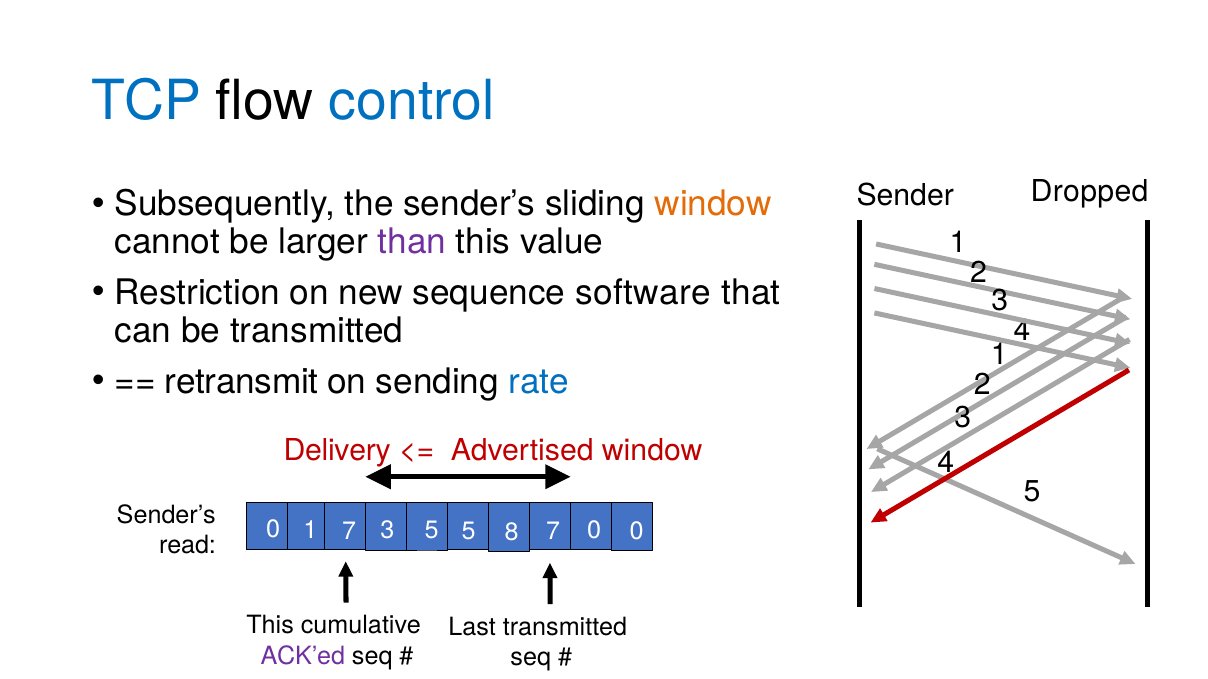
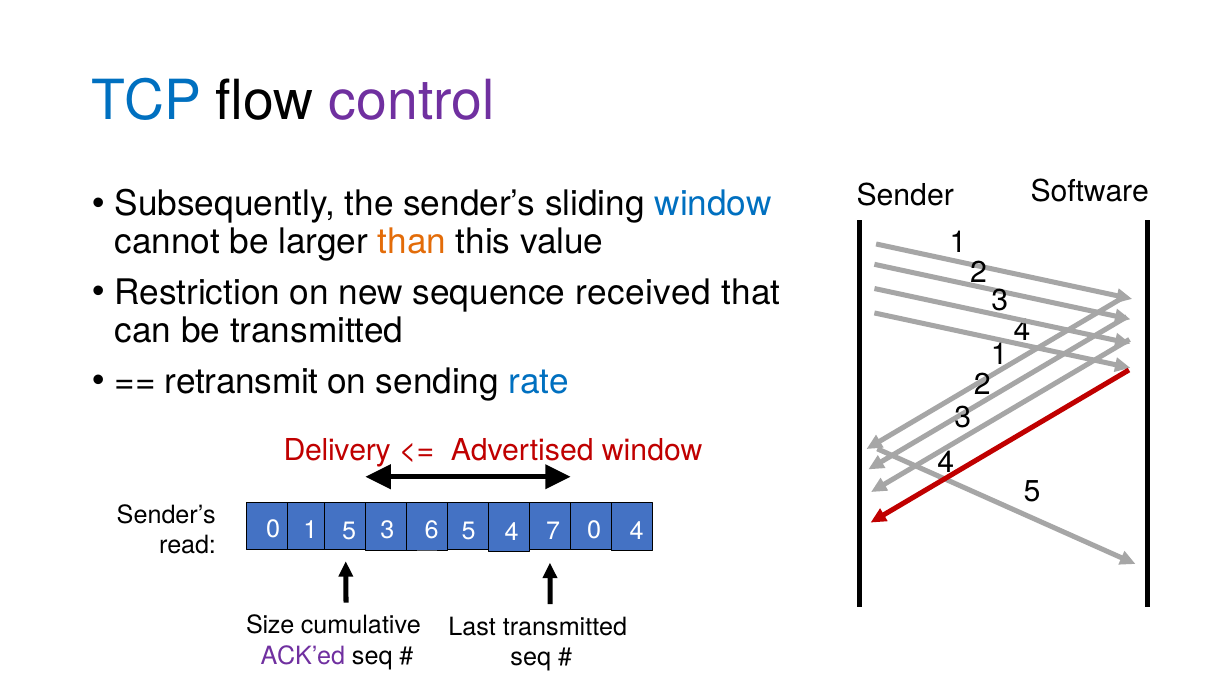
control colour: blue -> purple (412, 101)
Dropped: Dropped -> Software (1090, 192)
window colour: orange -> blue (713, 204)
than colour: purple -> orange (412, 242)
software: software -> received (644, 293)
1 7: 7 -> 5 (349, 531)
3 5: 5 -> 6 (432, 531)
5 8: 8 -> 4 (512, 532)
7 0: 0 -> 4 (637, 531)
This: This -> Size (270, 626)
